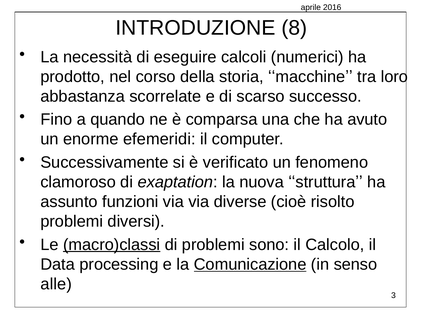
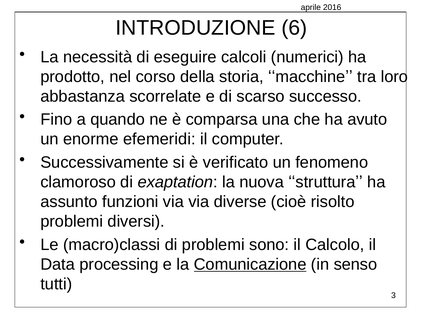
8: 8 -> 6 (294, 28)
macro)classi underline: present -> none (112, 244)
alle: alle -> tutti (56, 284)
